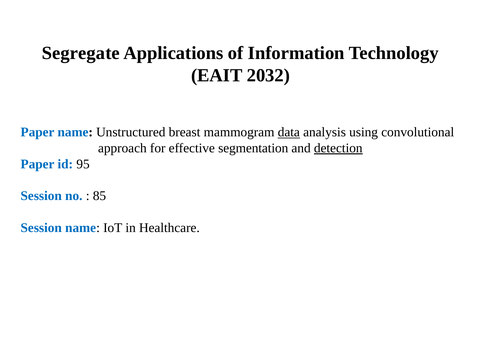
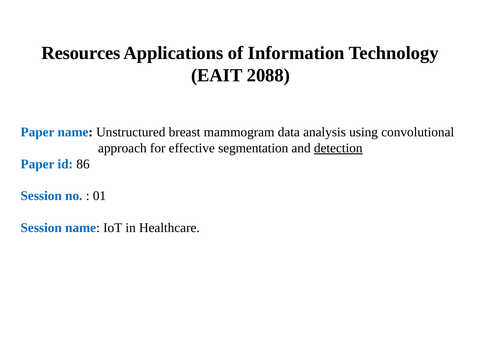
Segregate: Segregate -> Resources (81, 53)
2032: 2032 -> 2088 (268, 75)
data underline: present -> none (289, 132)
95: 95 -> 86 (83, 164)
85: 85 -> 01 (99, 196)
